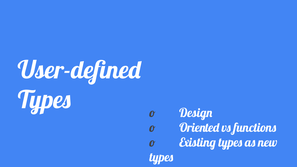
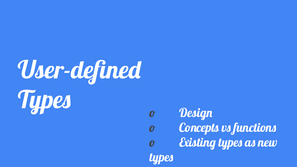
Oriented: Oriented -> Concepts (199, 128)
